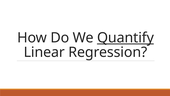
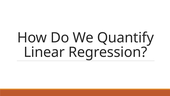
Quantify underline: present -> none (125, 38)
